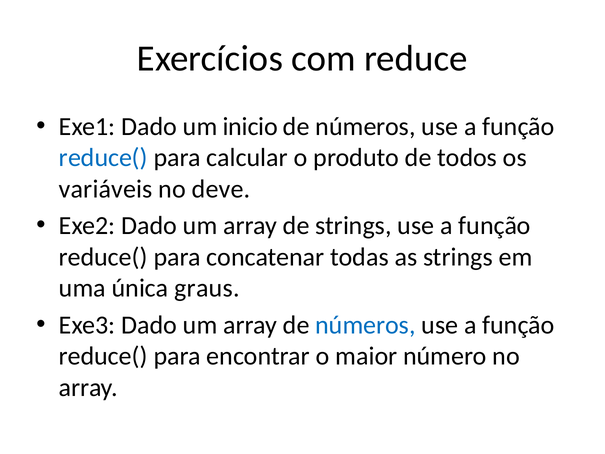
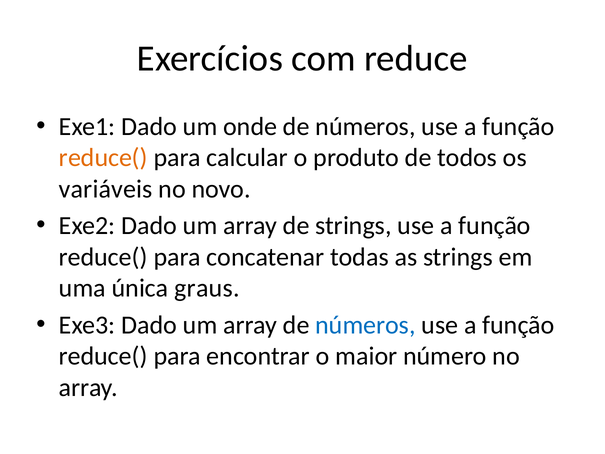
inicio: inicio -> onde (250, 126)
reduce( colour: blue -> orange (103, 158)
deve: deve -> novo (221, 189)
